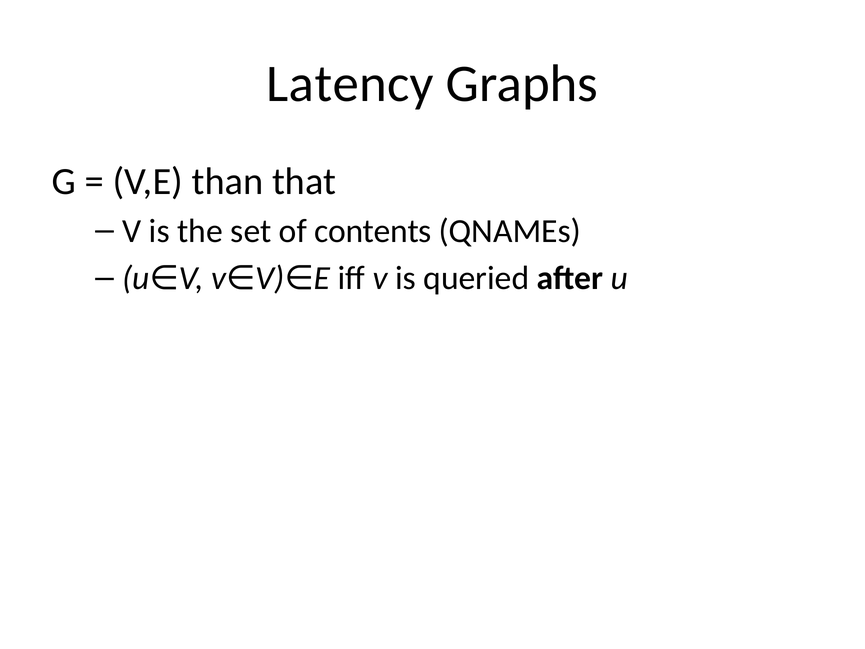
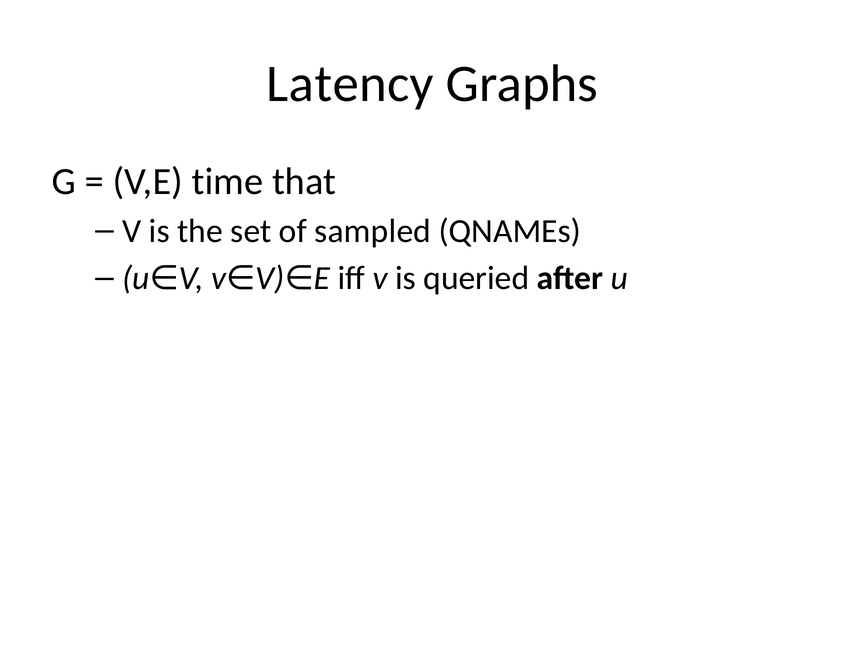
than: than -> time (228, 181)
contents: contents -> sampled (373, 231)
